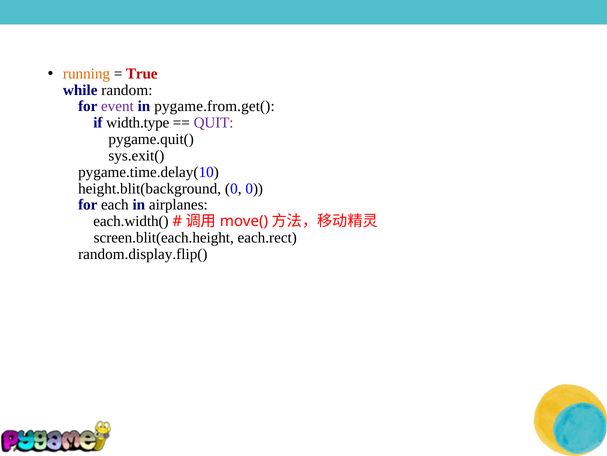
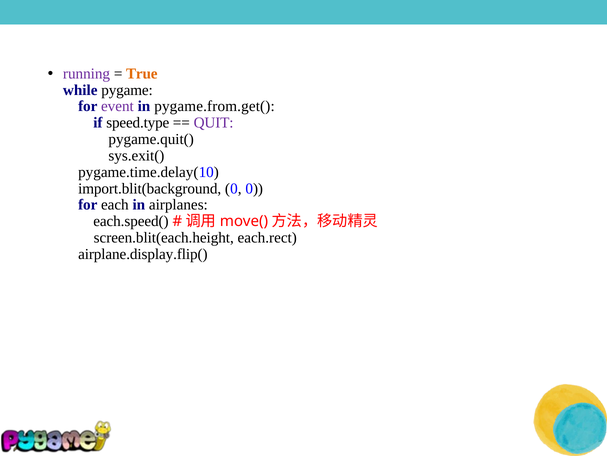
running colour: orange -> purple (87, 73)
True colour: red -> orange (142, 73)
random: random -> pygame (127, 90)
width.type: width.type -> speed.type (138, 123)
height.blit(background: height.blit(background -> import.blit(background (150, 188)
each.width(: each.width( -> each.speed( (131, 221)
random.display.flip(: random.display.flip( -> airplane.display.flip( (143, 254)
